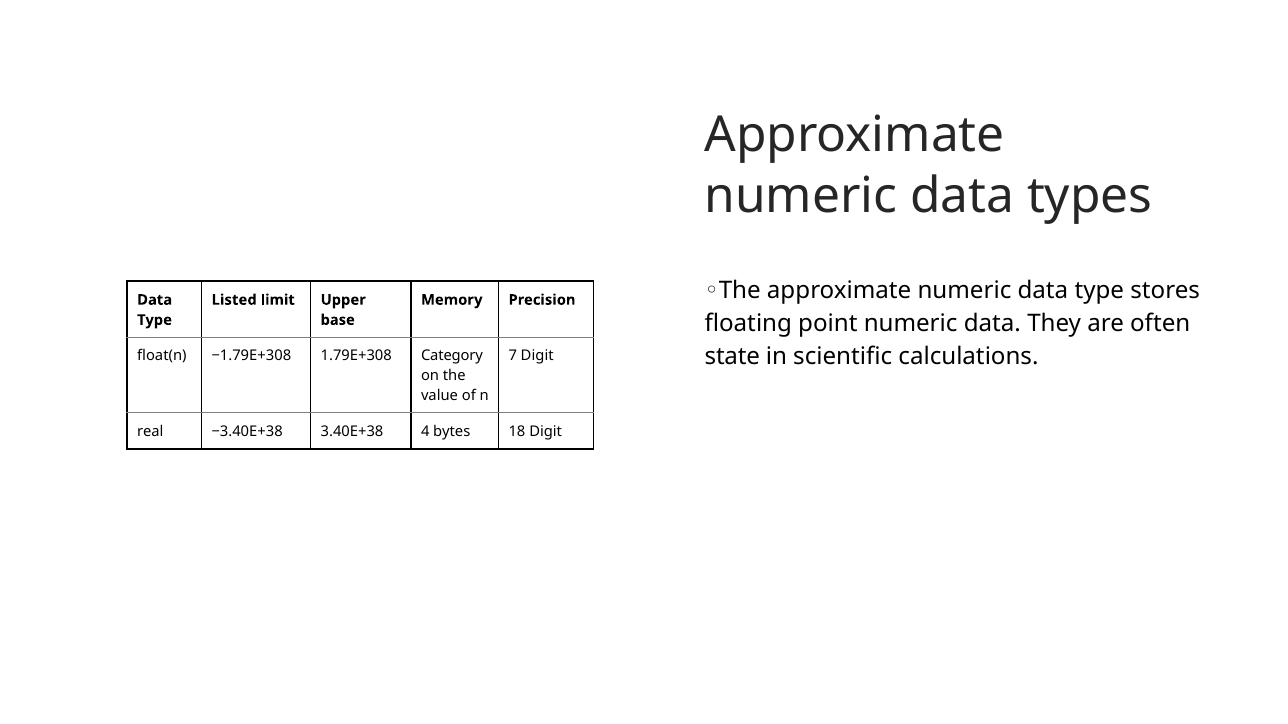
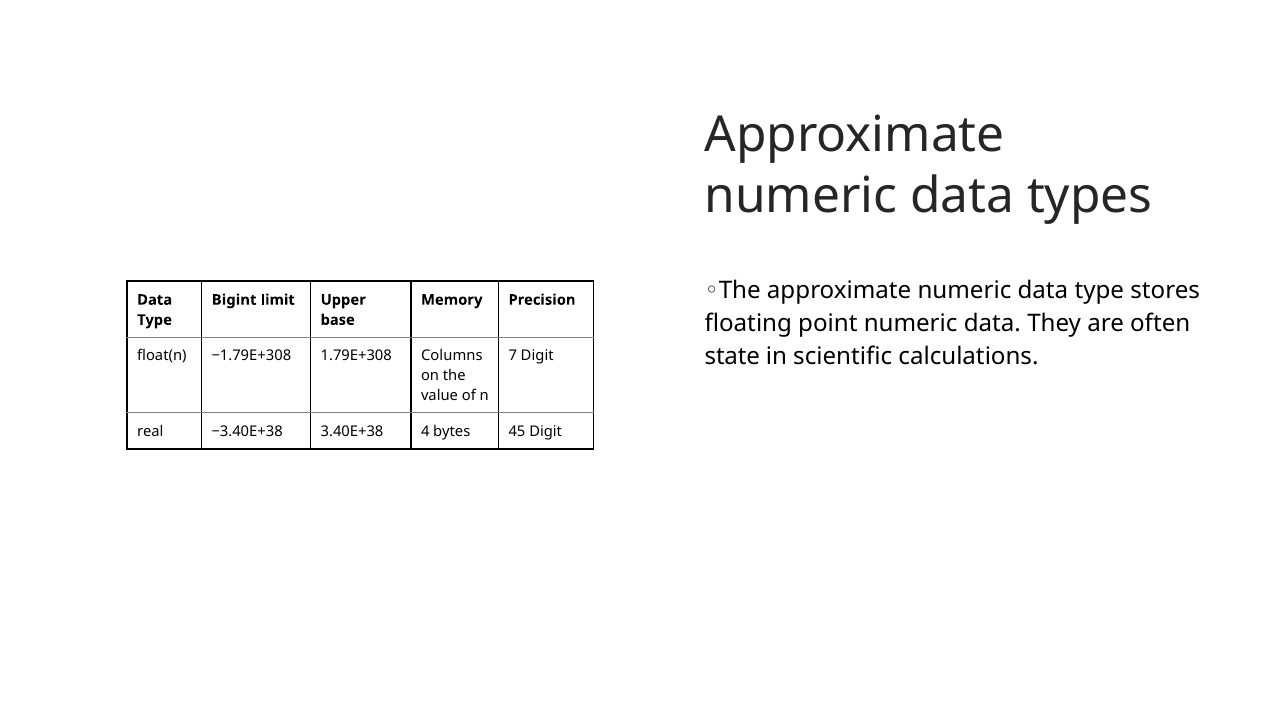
Listed: Listed -> Bigint (234, 300)
Category: Category -> Columns (452, 356)
18: 18 -> 45 (517, 432)
